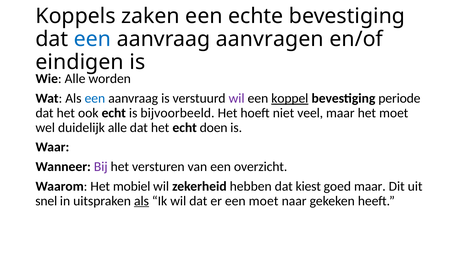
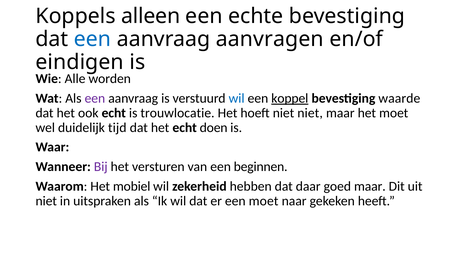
zaken: zaken -> alleen (151, 16)
een colour: blue -> purple (95, 98)
wil colour: purple -> blue (237, 98)
periode: periode -> waarde (399, 98)
bijvoorbeeld: bijvoorbeeld -> trouwlocatie (178, 113)
niet veel: veel -> niet (310, 113)
duidelijk alle: alle -> tijd (117, 128)
overzicht: overzicht -> beginnen (261, 167)
kiest: kiest -> daar (308, 186)
snel: snel -> niet (46, 201)
als underline: present -> none (141, 201)
